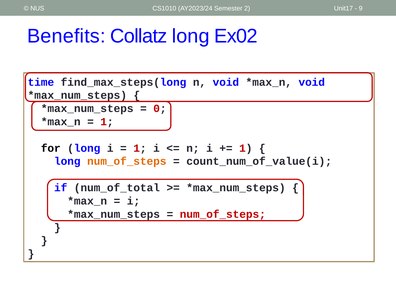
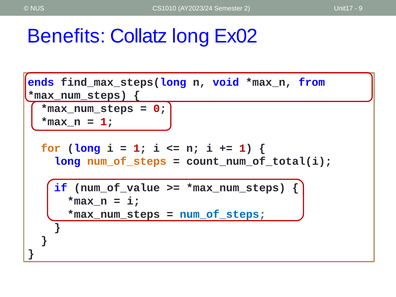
time: time -> ends (41, 82)
void: void -> from (312, 82)
for colour: black -> orange (51, 148)
count_num_of_value(i: count_num_of_value(i -> count_num_of_total(i (259, 161)
num_of_total: num_of_total -> num_of_value (117, 188)
num_of_steps colour: red -> blue (223, 214)
